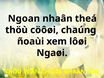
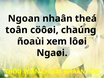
thöù: thöù -> toân (16, 30)
